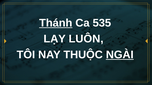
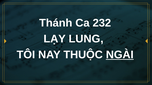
Thánh underline: present -> none (56, 23)
535: 535 -> 232 (102, 23)
LUÔN: LUÔN -> LUNG (86, 39)
